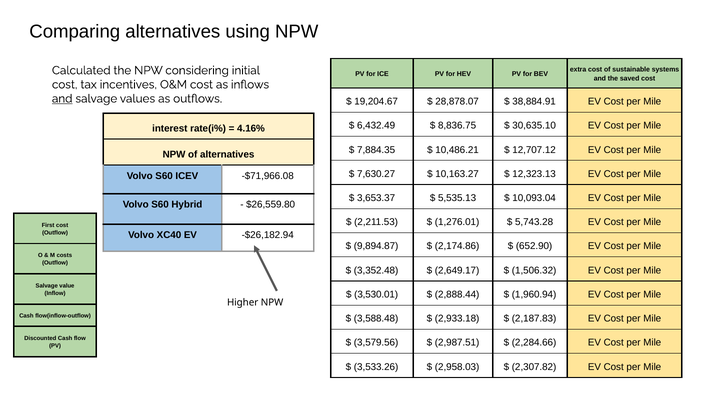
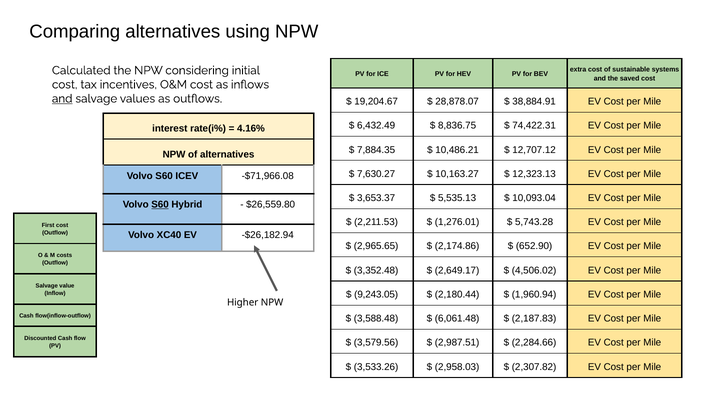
30,635.10: 30,635.10 -> 74,422.31 (534, 126)
S60 underline: none -> present (160, 205)
9,894.87: 9,894.87 -> 2,965.65 (376, 246)
1,506.32: 1,506.32 -> 4,506.02 (534, 270)
3,530.01: 3,530.01 -> 9,243.05 (376, 295)
2,888.44: 2,888.44 -> 2,180.44 (457, 295)
2,933.18: 2,933.18 -> 6,061.48 (457, 319)
